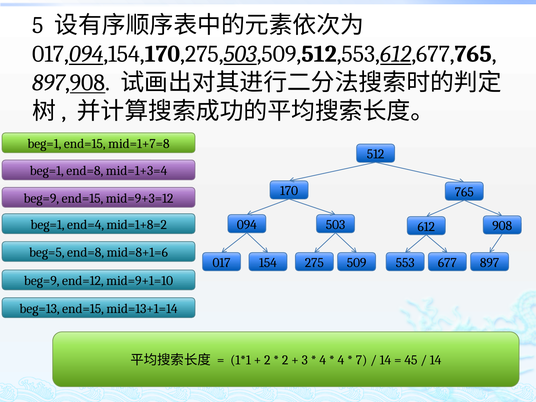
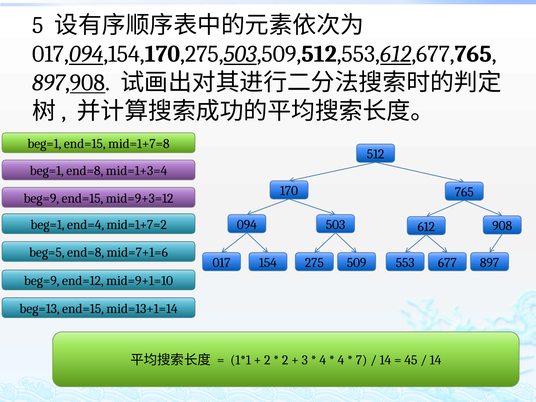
mid=1+8=2: mid=1+8=2 -> mid=1+7=2 (137, 225)
mid=8+1=6: mid=8+1=6 -> mid=7+1=6 (137, 252)
